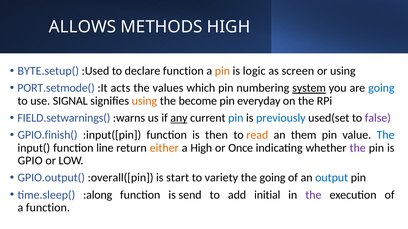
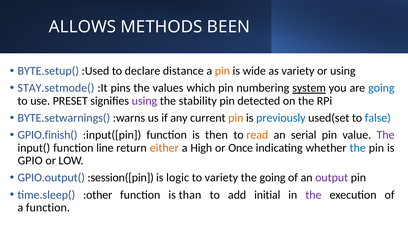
METHODS HIGH: HIGH -> BEEN (229, 27)
declare function: function -> distance (183, 71)
logic: logic -> wide (254, 71)
as screen: screen -> variety (298, 71)
PORT.setmode(: PORT.setmode( -> STAY.setmode( (56, 88)
acts: acts -> pins (121, 88)
SIGNAL: SIGNAL -> PRESET (70, 101)
using colour: orange -> purple (144, 101)
become: become -> stability (198, 101)
everyday: everyday -> detected (259, 101)
FIELD.setwarnings(: FIELD.setwarnings( -> BYTE.setwarnings( (64, 118)
any underline: present -> none (179, 118)
pin colour: blue -> orange (236, 118)
false colour: purple -> blue (378, 118)
them: them -> serial (304, 135)
The colour: blue -> purple (386, 135)
the colour: purple -> blue (358, 148)
:overall([pin: :overall([pin -> :session([pin (121, 178)
start: start -> logic (178, 178)
output colour: blue -> purple (332, 178)
:along: :along -> :other (98, 195)
send: send -> than (190, 195)
